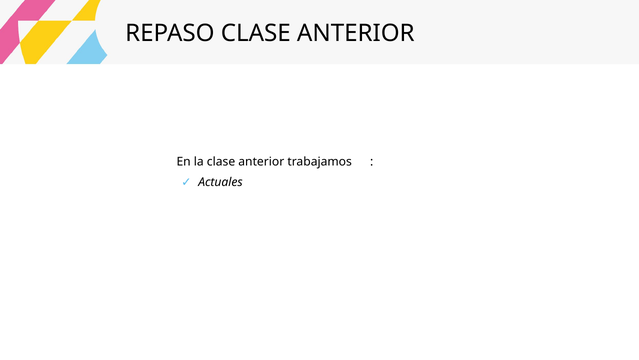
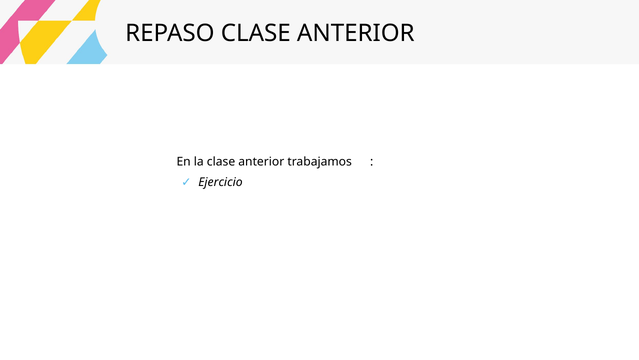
Actuales: Actuales -> Ejercicio (220, 183)
